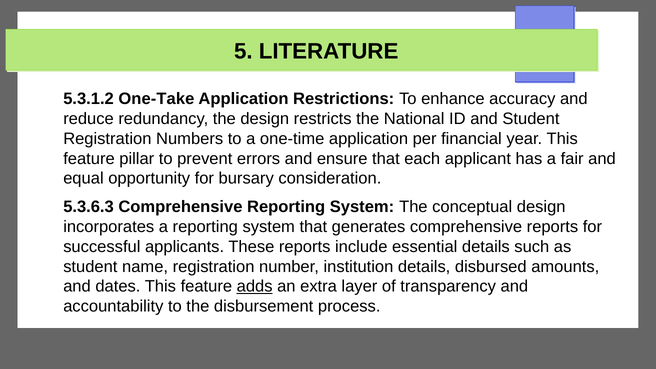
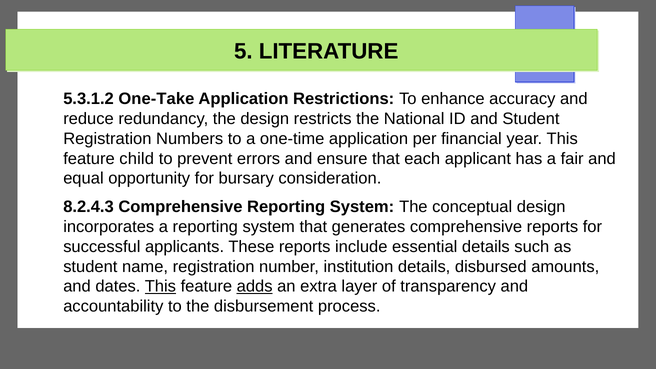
pillar: pillar -> child (137, 159)
5.3.6.3: 5.3.6.3 -> 8.2.4.3 (89, 207)
This underline: none -> present (160, 286)
